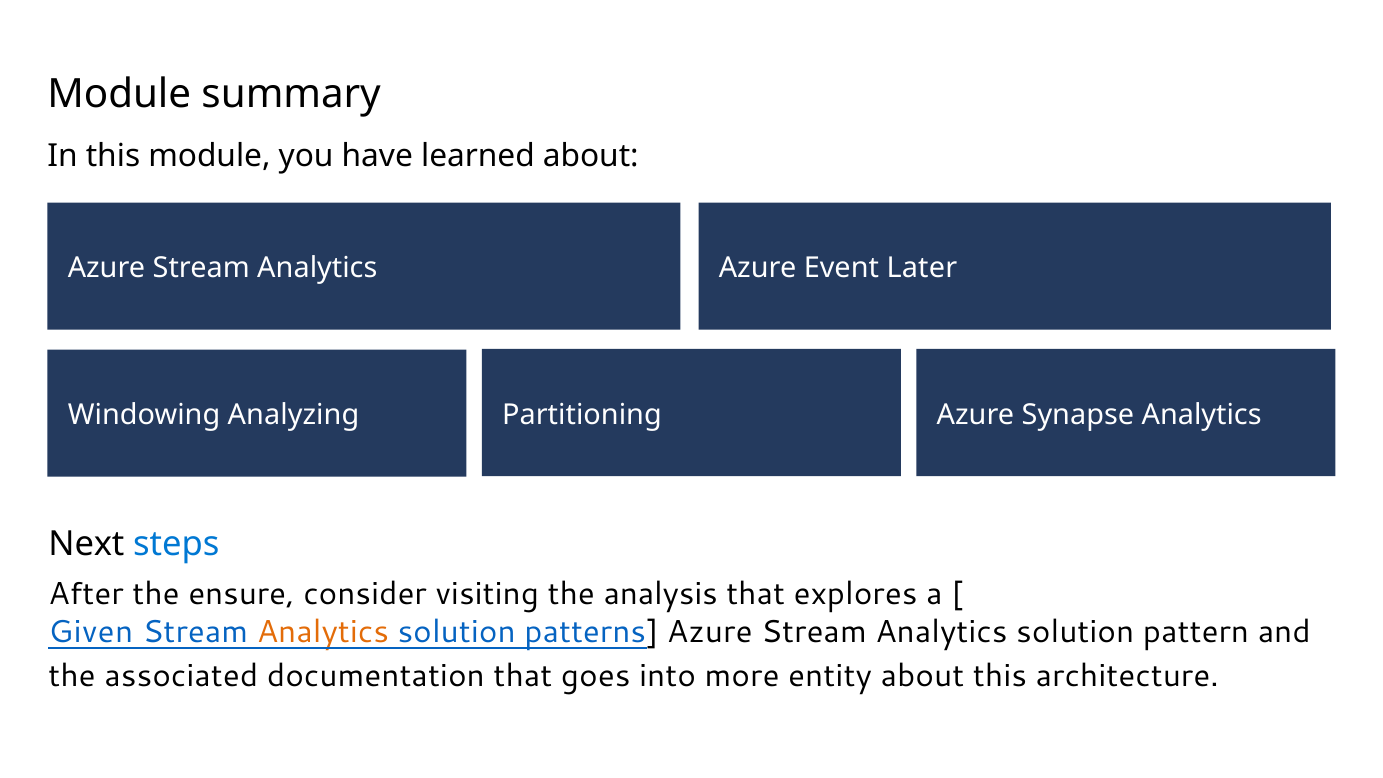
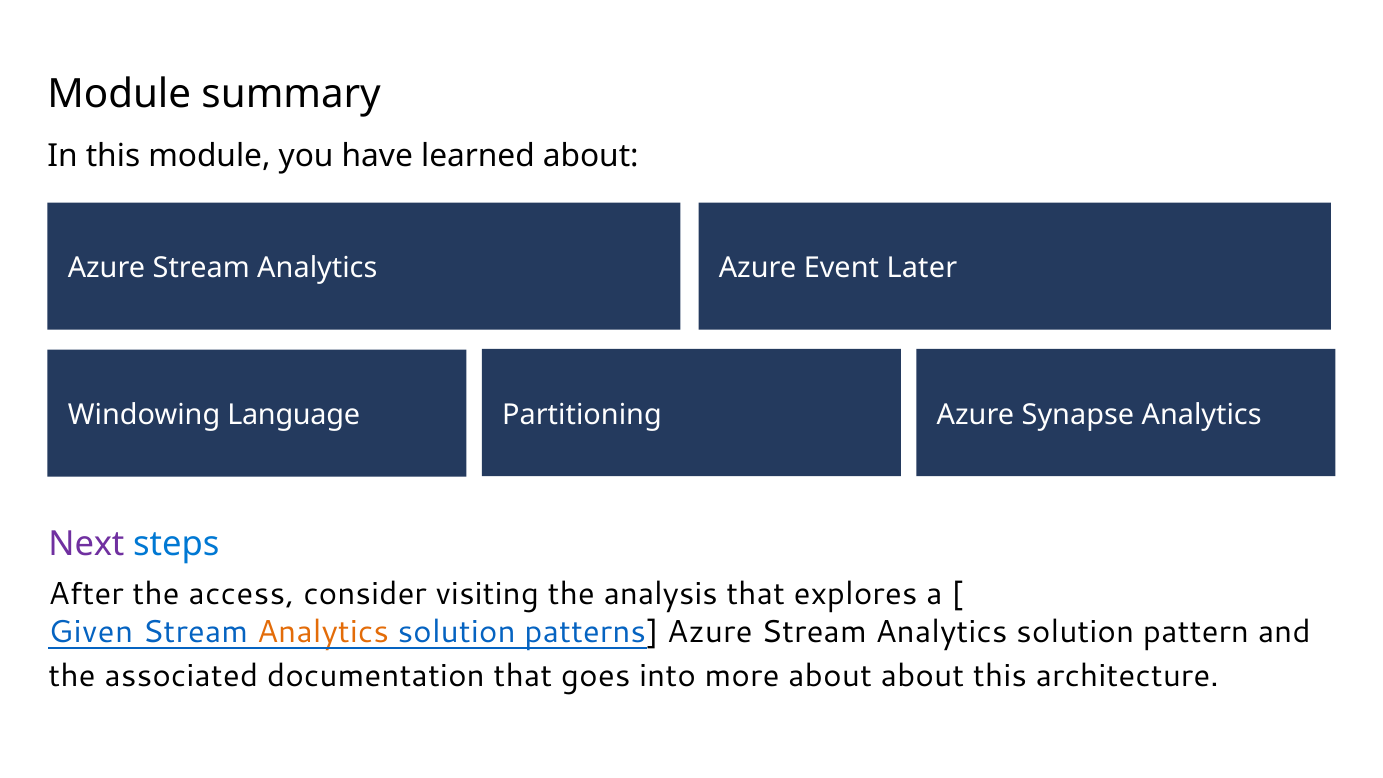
Analyzing: Analyzing -> Language (294, 415)
Next colour: black -> purple (86, 544)
ensure: ensure -> access (241, 594)
more entity: entity -> about (830, 676)
